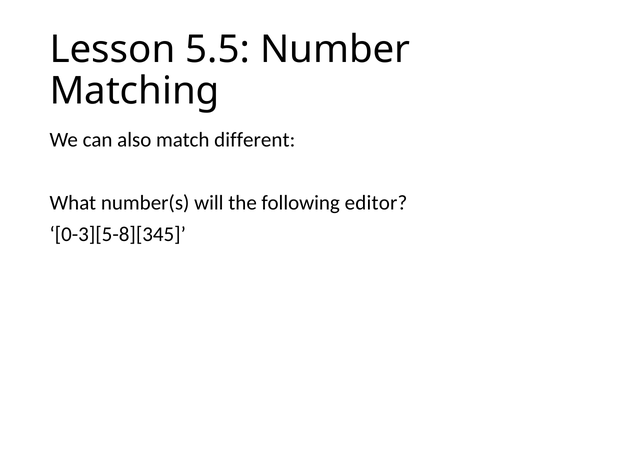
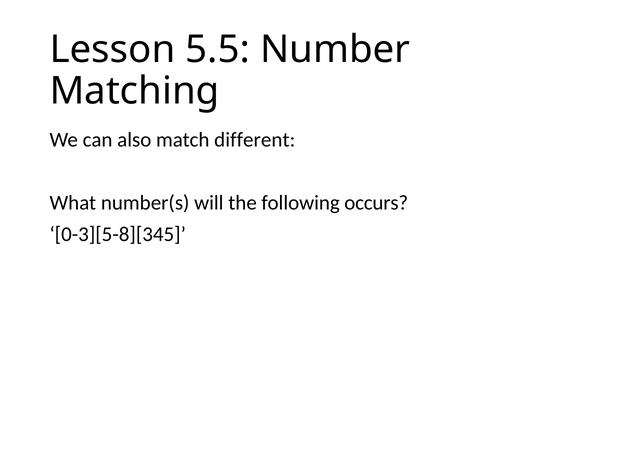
editor: editor -> occurs (376, 203)
